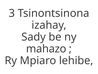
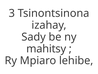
mahazo: mahazo -> mahitsy (46, 48)
